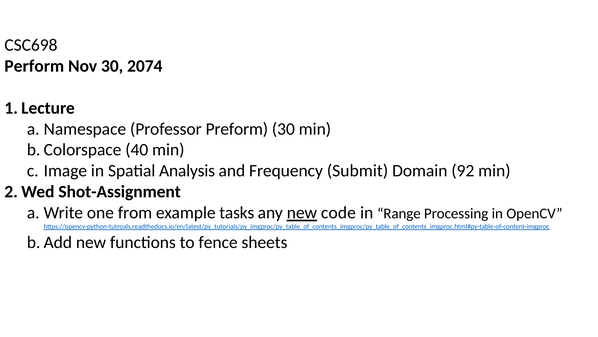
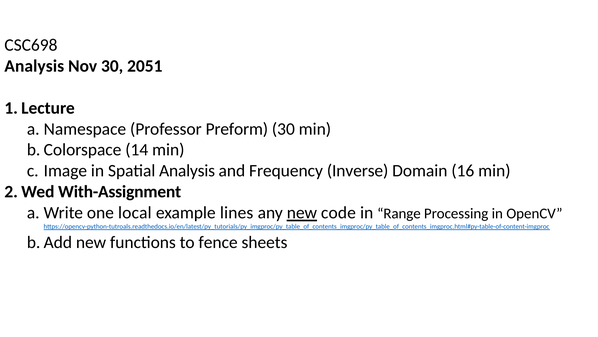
Perform: Perform -> Analysis (34, 66)
2074: 2074 -> 2051 (145, 66)
40: 40 -> 14 (137, 150)
Submit: Submit -> Inverse (358, 171)
92: 92 -> 16 (463, 171)
Shot-Assignment: Shot-Assignment -> With-Assignment (120, 191)
from: from -> local (135, 212)
tasks: tasks -> lines (237, 212)
